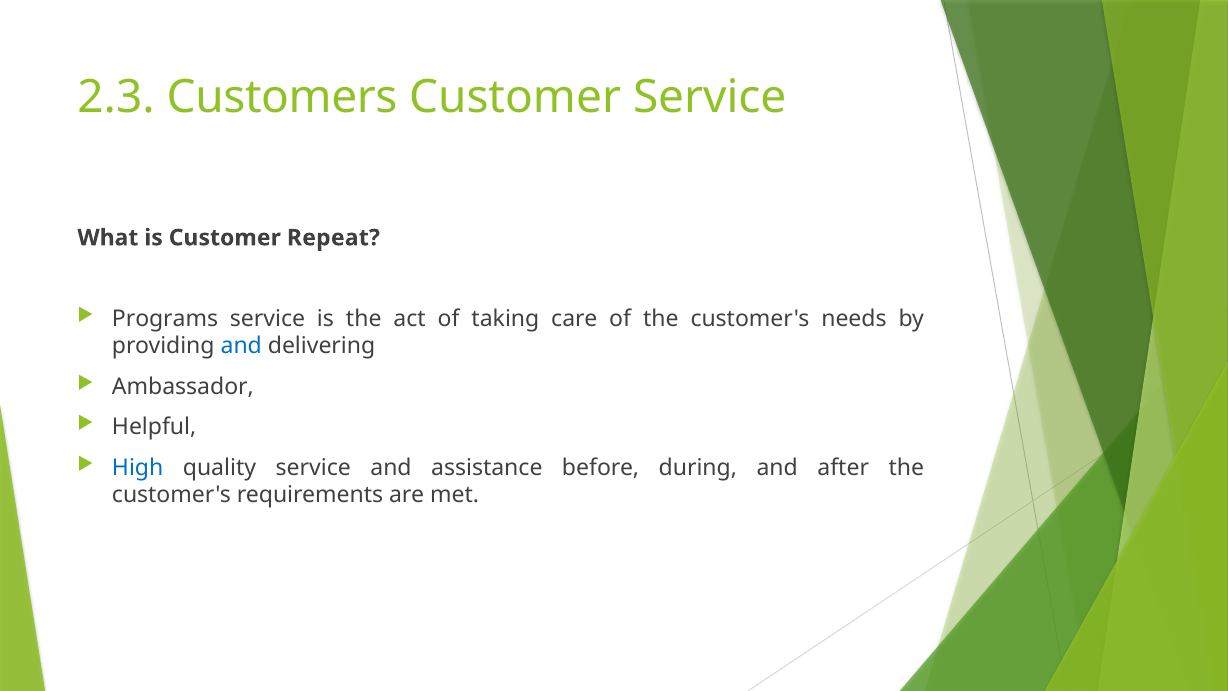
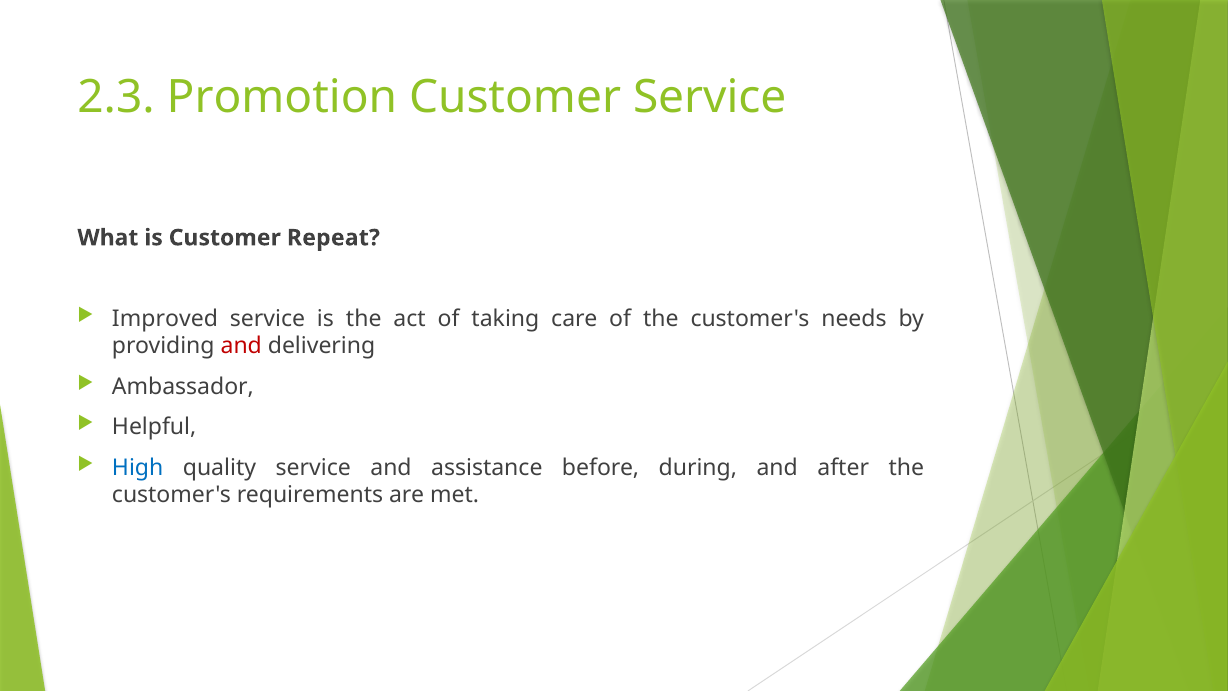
Customers: Customers -> Promotion (282, 97)
Programs: Programs -> Improved (165, 319)
and colour: blue -> red (241, 346)
